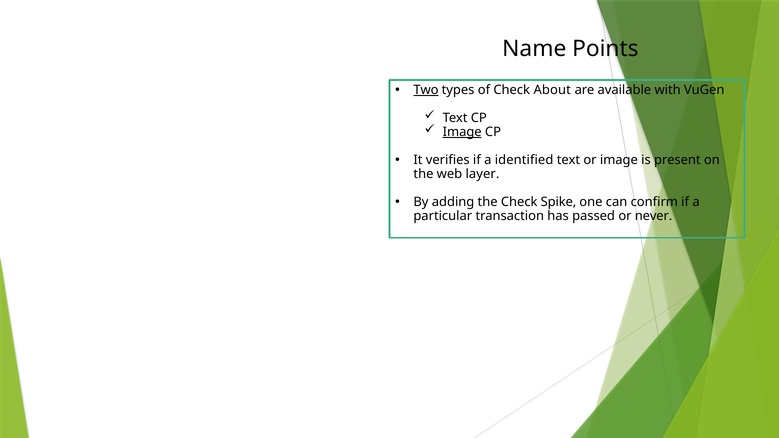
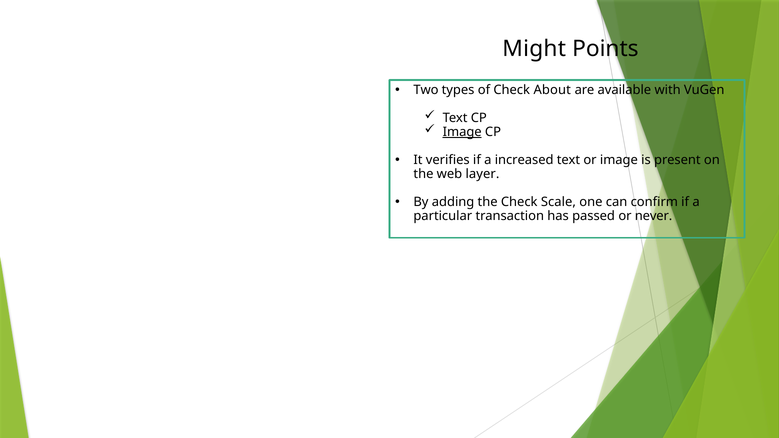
Name: Name -> Might (534, 49)
Two underline: present -> none (426, 90)
identified: identified -> increased (524, 160)
Spike: Spike -> Scale (558, 202)
